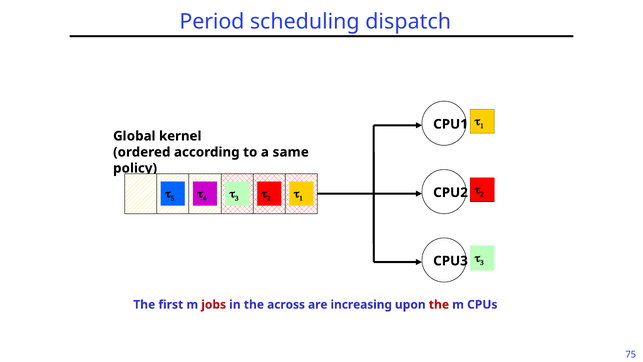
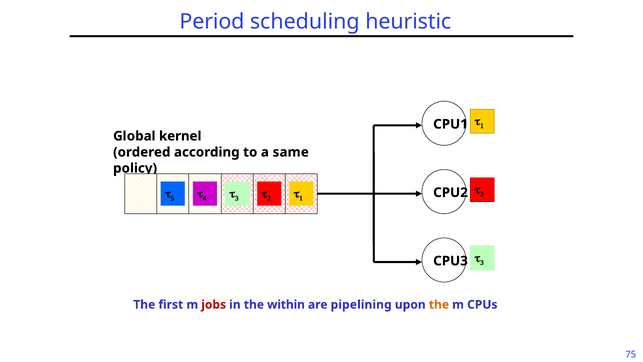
dispatch: dispatch -> heuristic (408, 22)
across: across -> within (286, 304)
increasing: increasing -> pipelining (361, 304)
the colour: red -> orange (439, 304)
